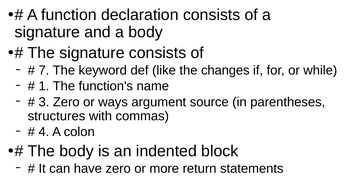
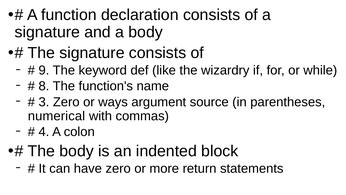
7: 7 -> 9 (44, 70)
changes: changes -> wizardry (225, 70)
1: 1 -> 8 (44, 86)
structures: structures -> numerical (56, 116)
